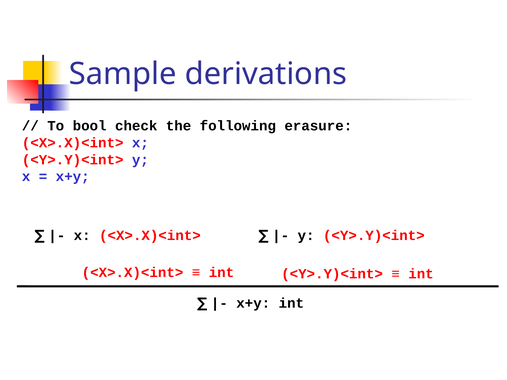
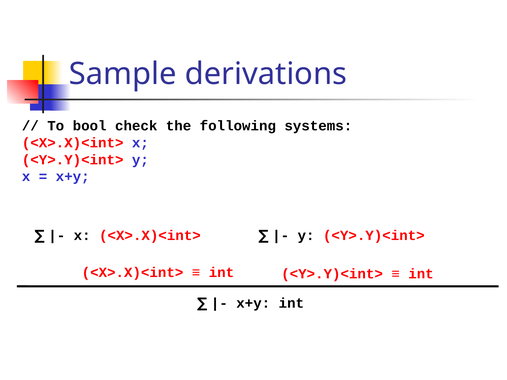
erasure: erasure -> systems (318, 126)
